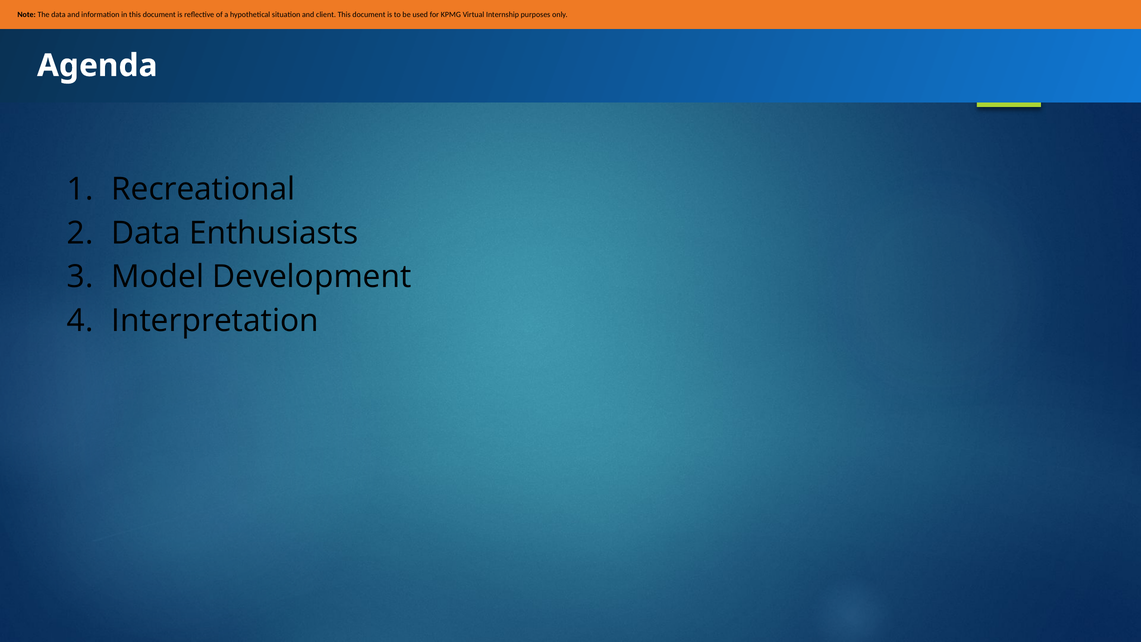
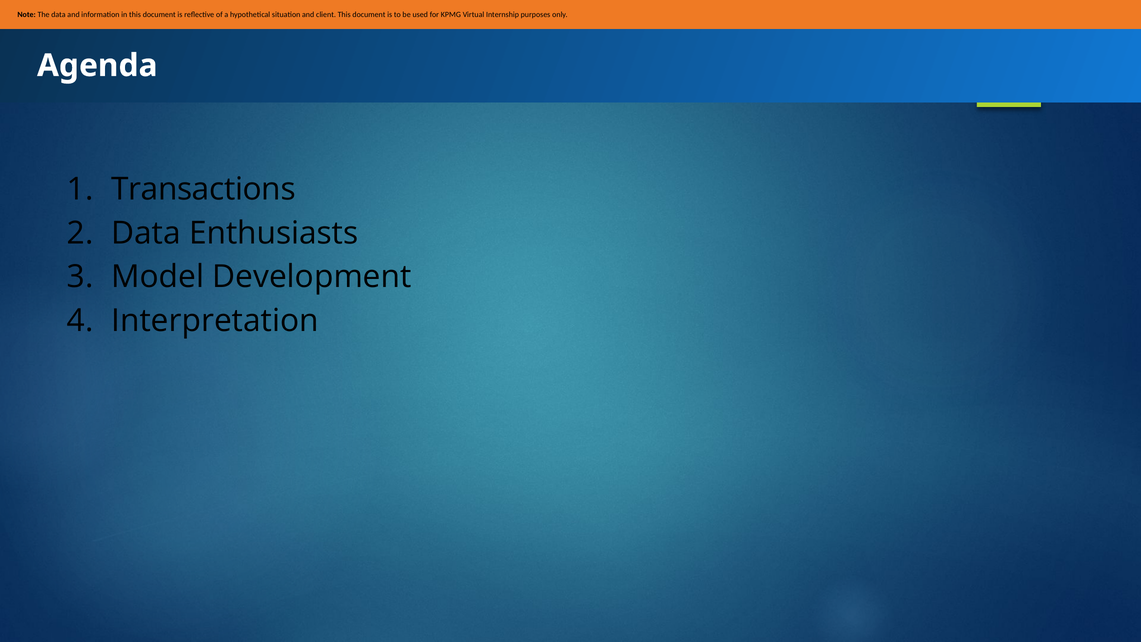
Recreational: Recreational -> Transactions (203, 189)
